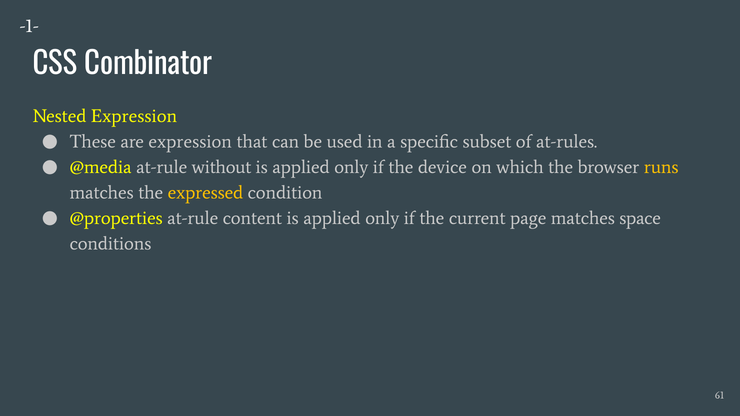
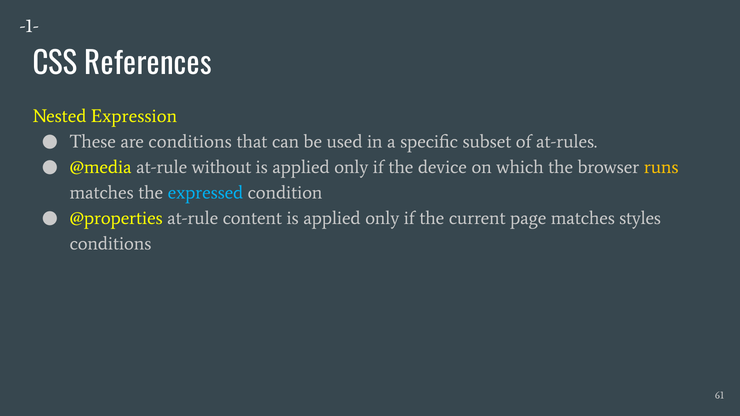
Combinator: Combinator -> References (148, 64)
are expression: expression -> conditions (190, 142)
expressed colour: yellow -> light blue (205, 193)
space: space -> styles (640, 218)
